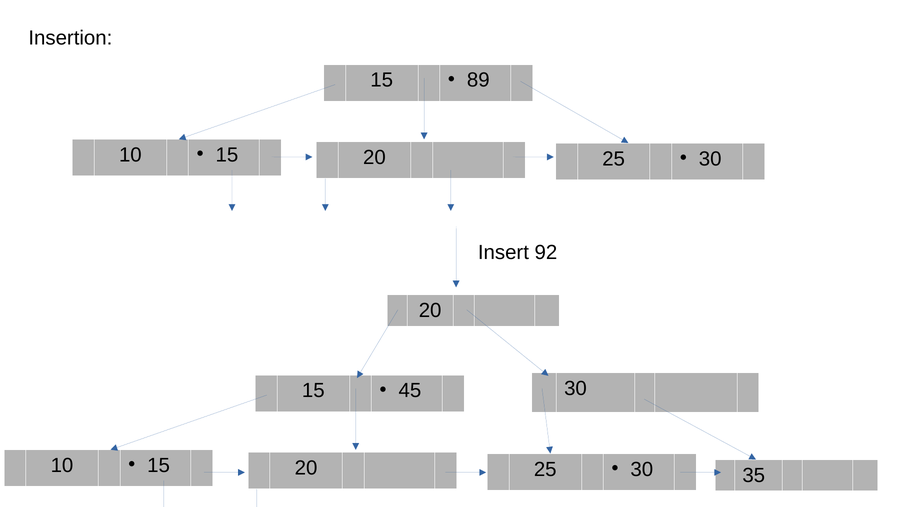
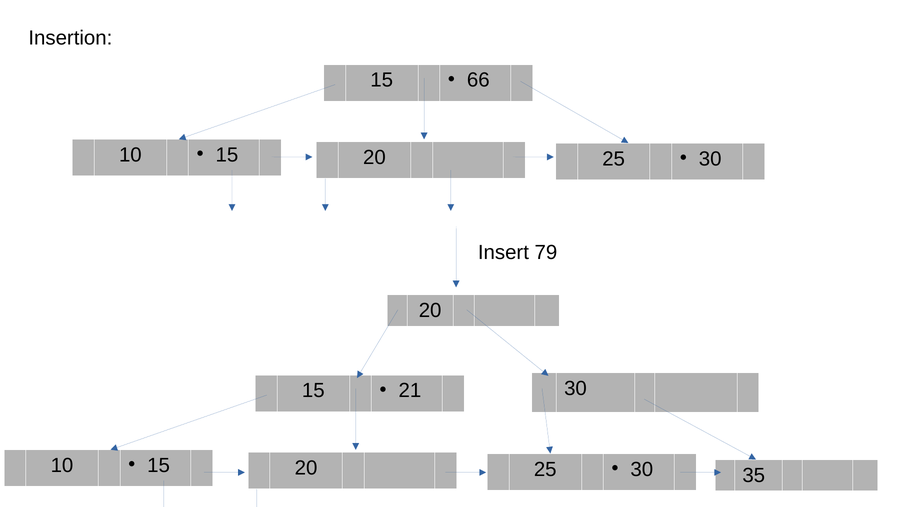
89: 89 -> 66 (478, 80)
92: 92 -> 79 (546, 252)
45: 45 -> 21 (410, 391)
